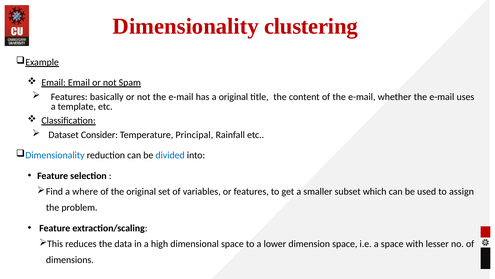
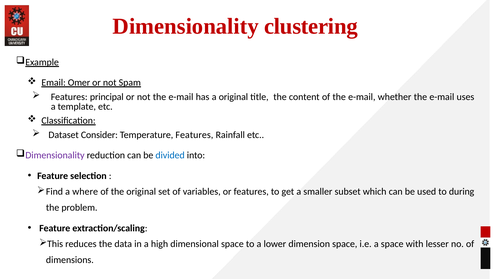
Email Email: Email -> Omer (79, 83)
basically: basically -> principal (107, 97)
Temperature Principal: Principal -> Features (194, 135)
Dimensionality colour: blue -> purple (55, 155)
assign: assign -> during (462, 191)
